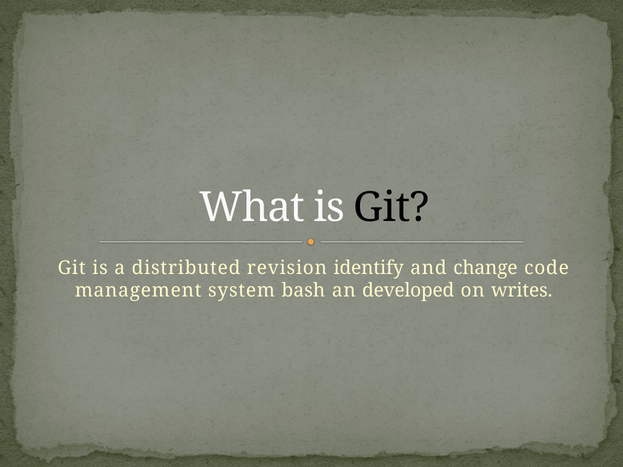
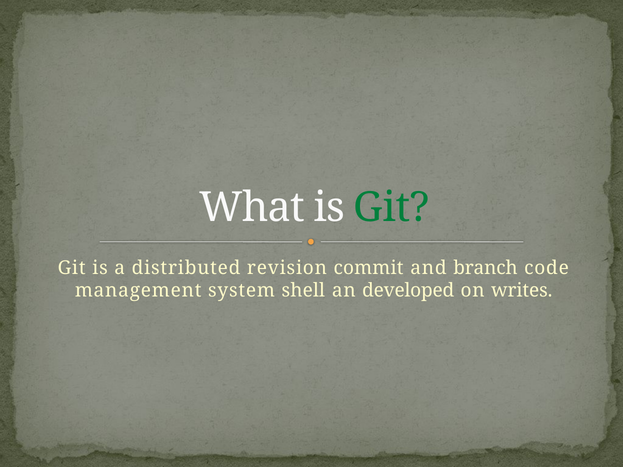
Git colour: black -> green (391, 208)
identify: identify -> commit (368, 268)
change: change -> branch (485, 268)
bash: bash -> shell (303, 291)
